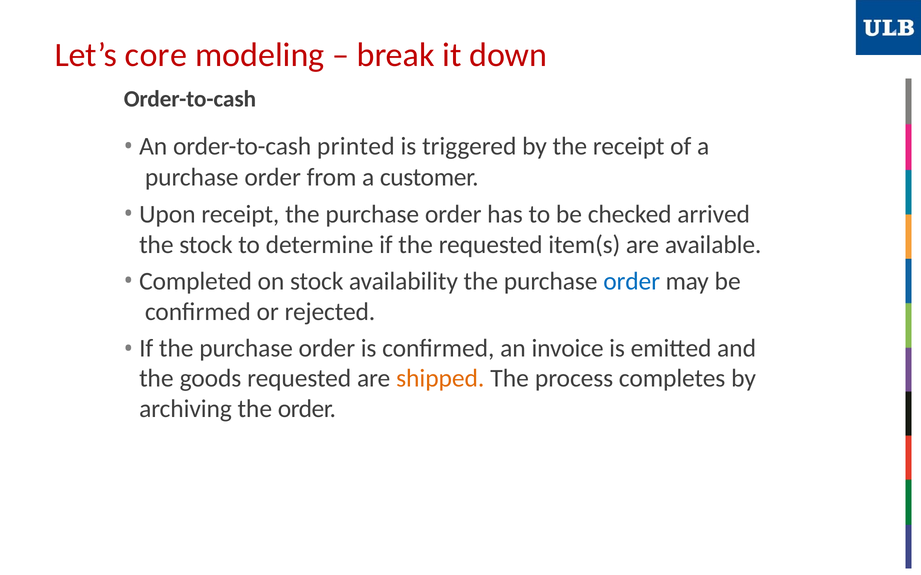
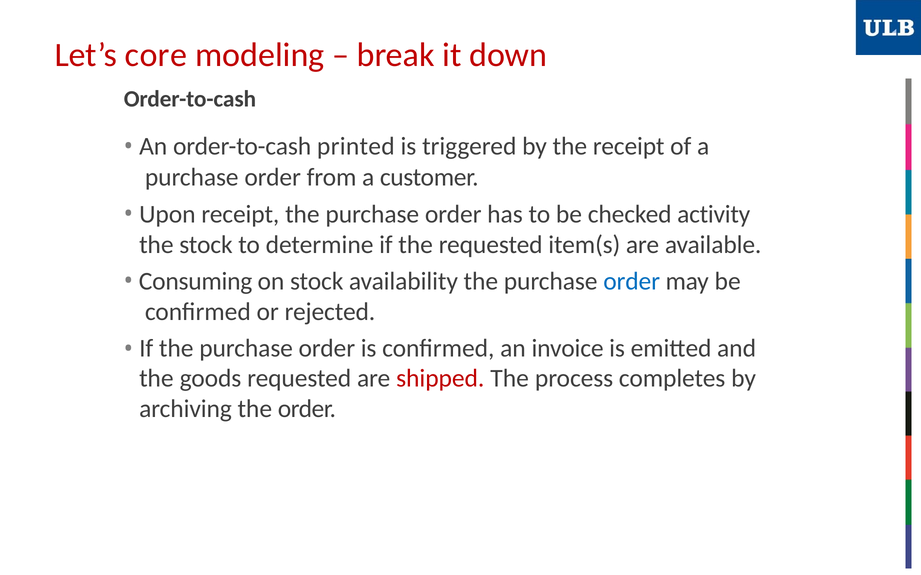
arrived: arrived -> activity (714, 214)
Completed: Completed -> Consuming (196, 281)
shipped colour: orange -> red (440, 378)
